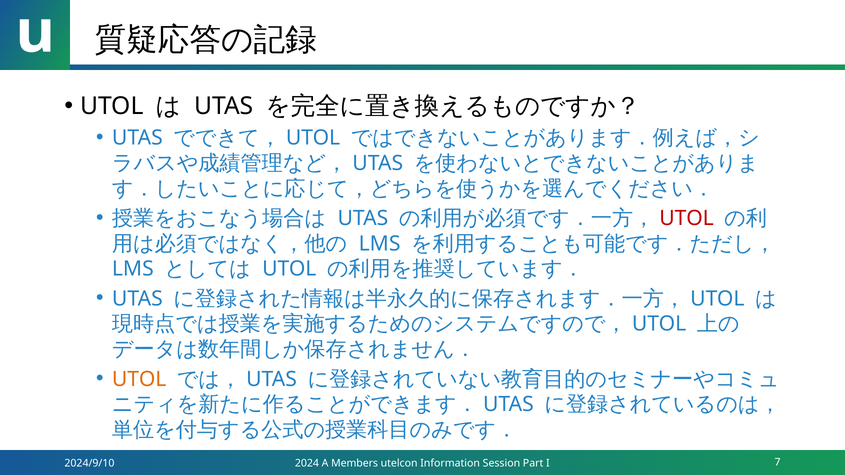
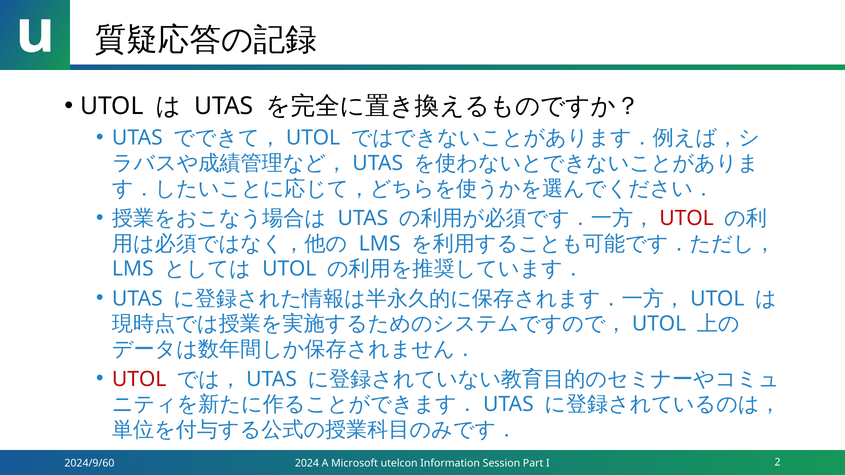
UTOL colour: orange -> red (139, 379)
2024/9/10: 2024/9/10 -> 2024/9/60 (89, 464)
Members: Members -> Microsoft (355, 464)
7: 7 -> 2 (778, 463)
